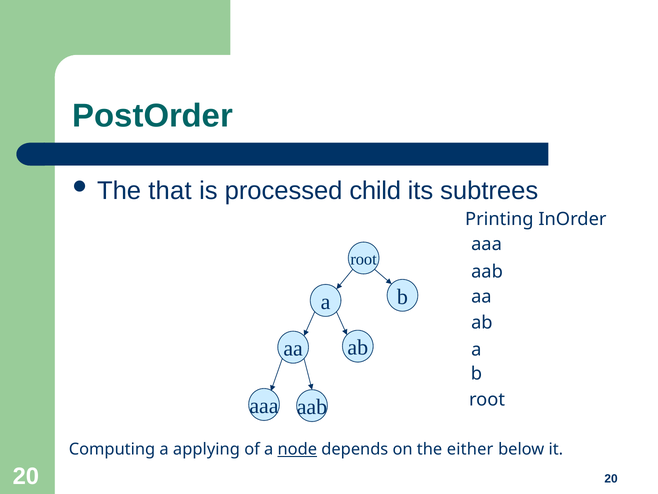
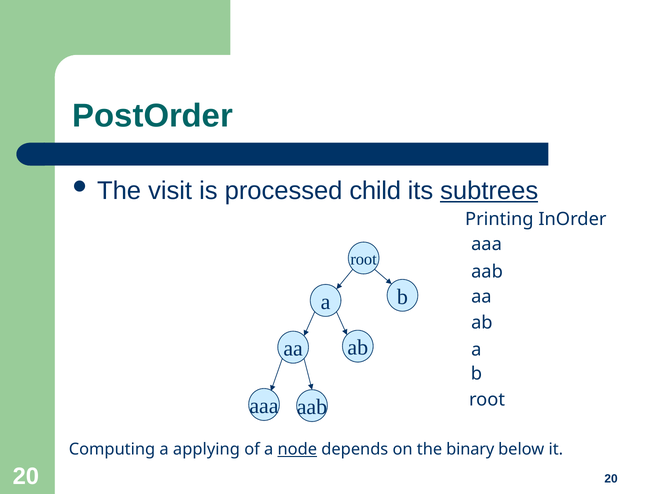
that: that -> visit (170, 190)
subtrees underline: none -> present (489, 190)
either: either -> binary (470, 449)
